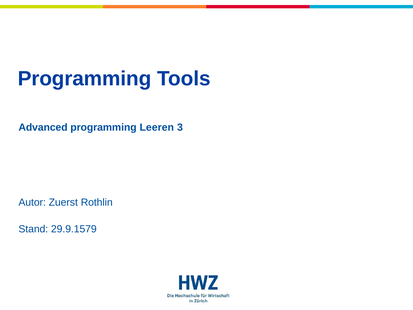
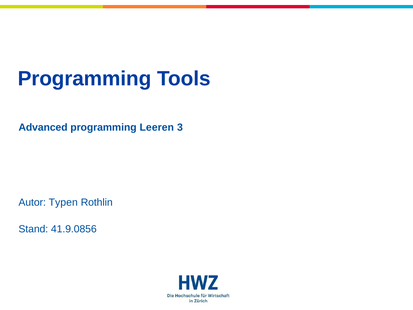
Zuerst: Zuerst -> Typen (63, 202)
29.9.1579: 29.9.1579 -> 41.9.0856 (74, 229)
